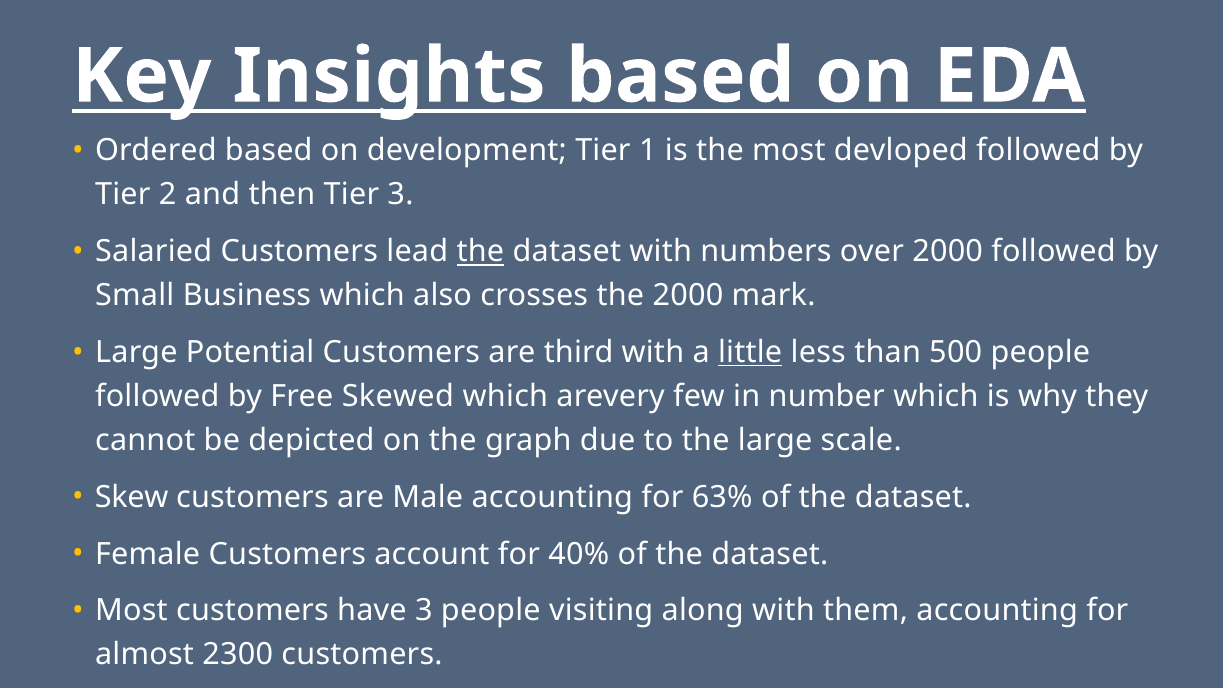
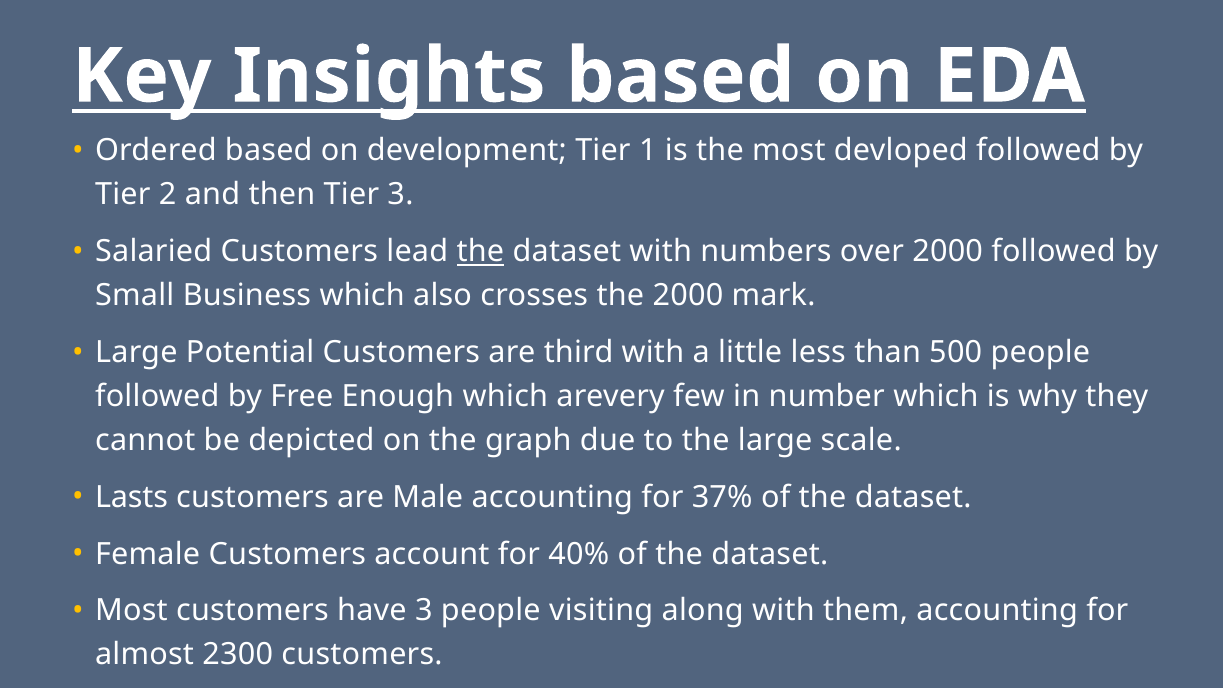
little underline: present -> none (750, 352)
Skewed: Skewed -> Enough (398, 396)
Skew: Skew -> Lasts (132, 497)
63%: 63% -> 37% (722, 497)
